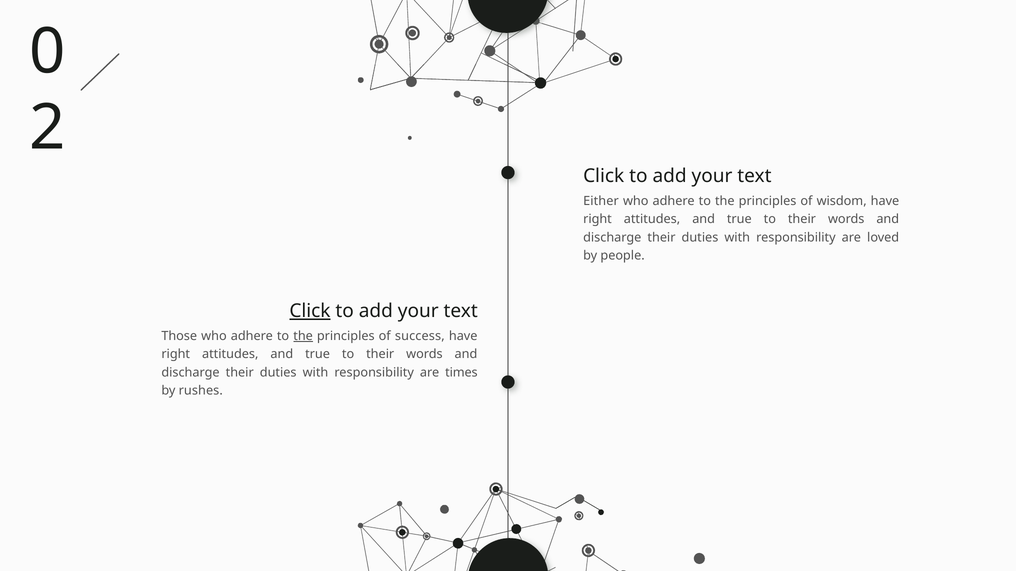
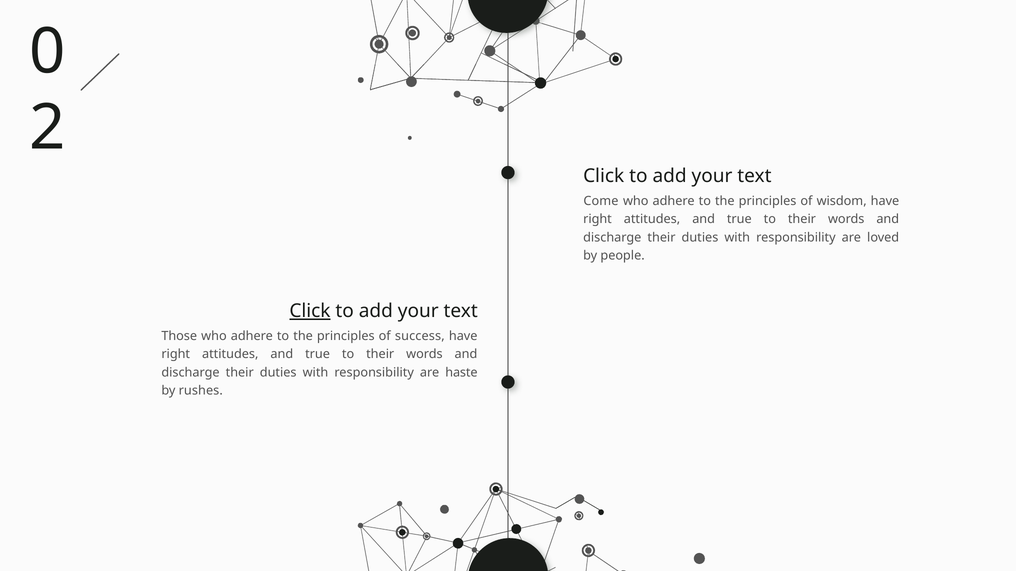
Either: Either -> Come (601, 201)
the underline: present -> none (303, 336)
times: times -> haste (461, 373)
